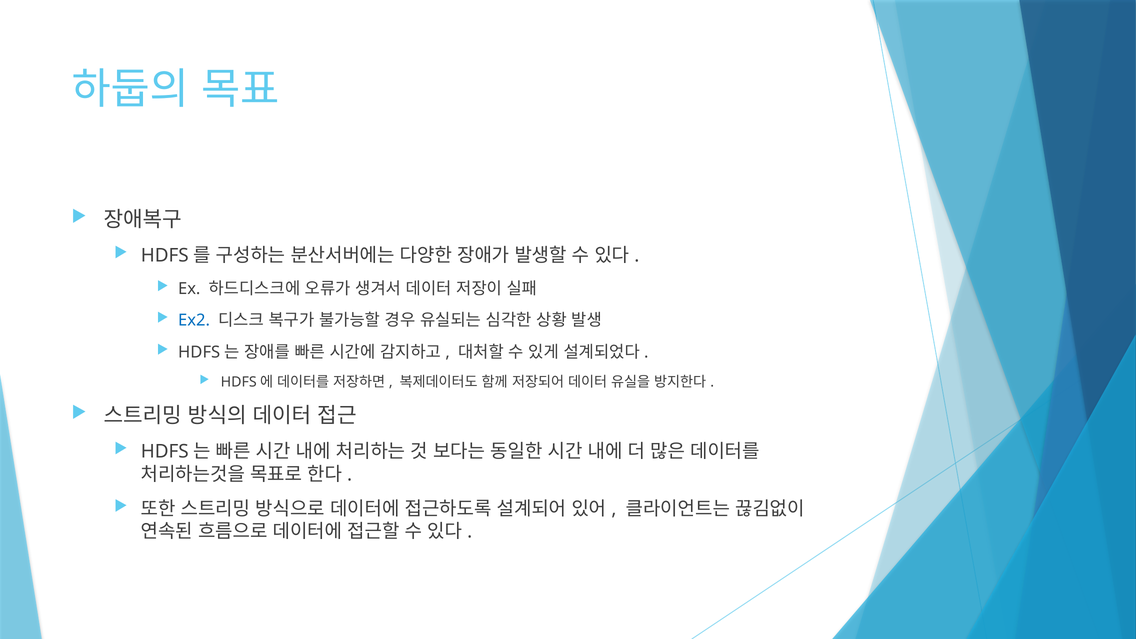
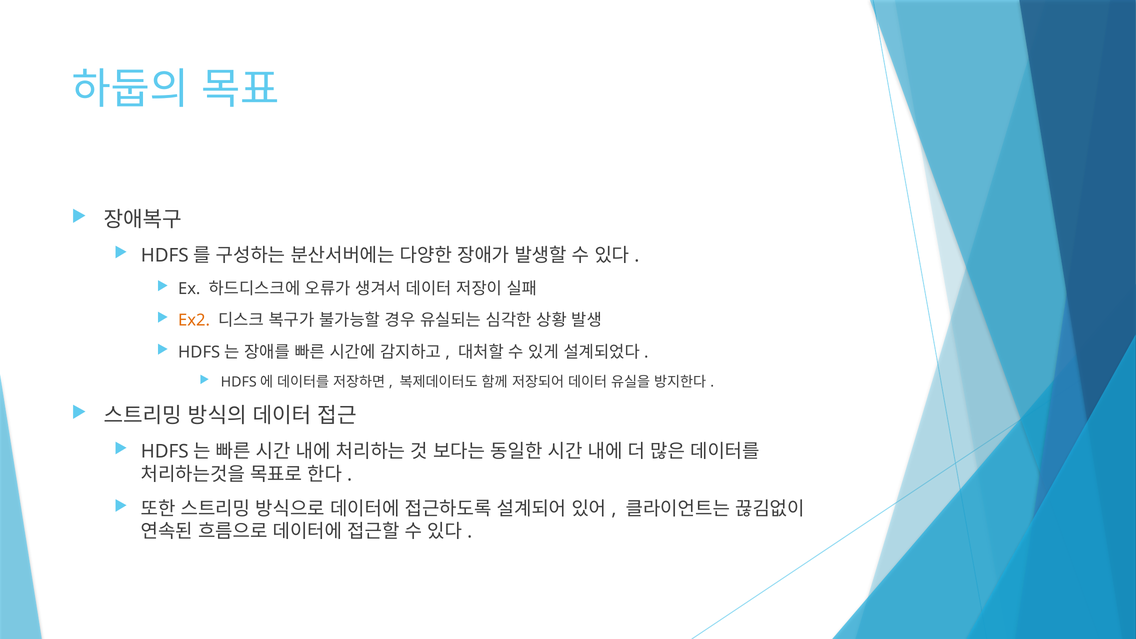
Ex2 colour: blue -> orange (194, 320)
